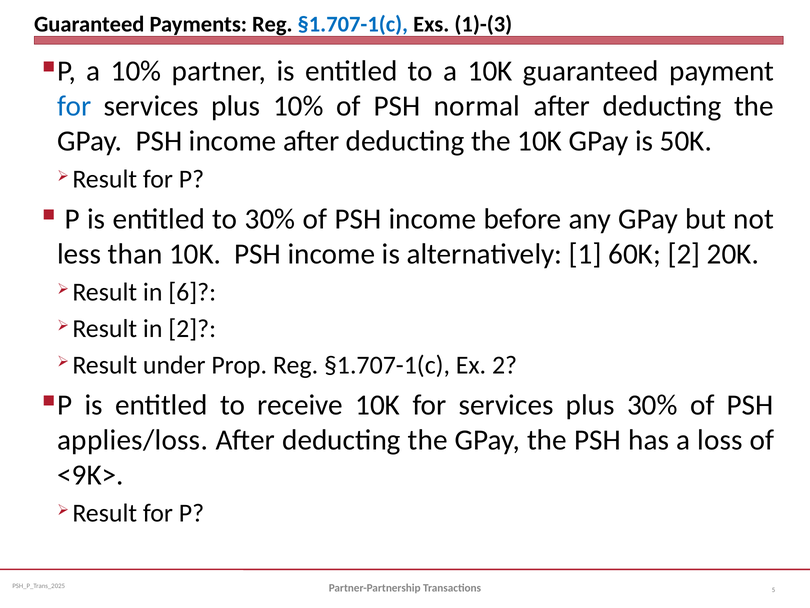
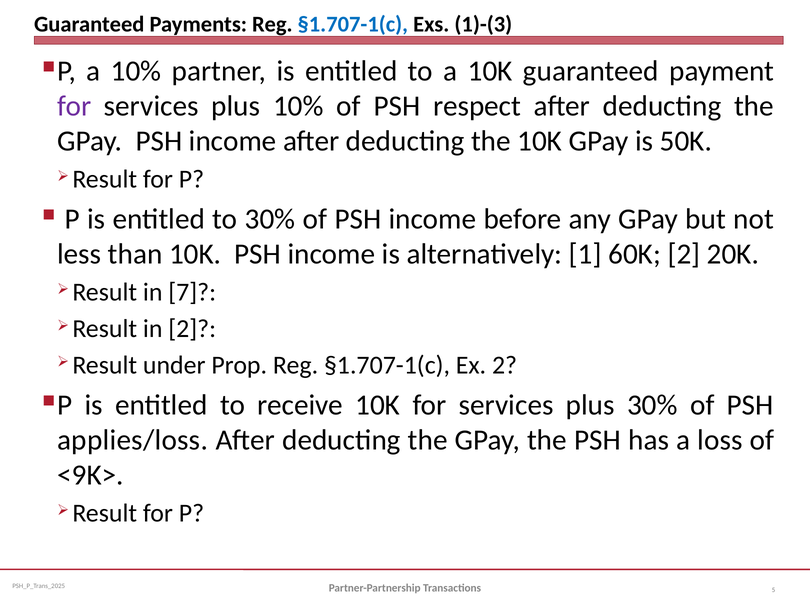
for colour: blue -> purple (74, 106)
normal: normal -> respect (477, 106)
6: 6 -> 7 (192, 292)
